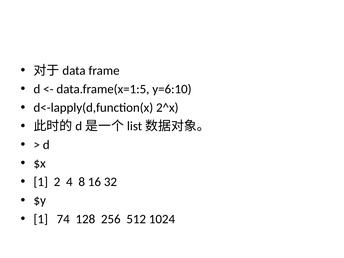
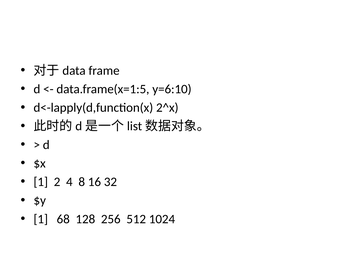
74: 74 -> 68 (63, 219)
